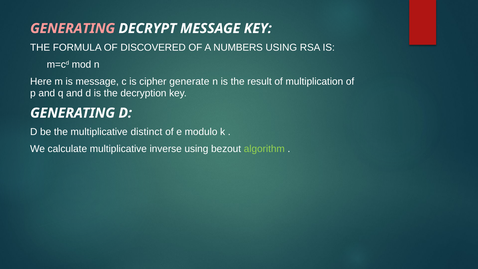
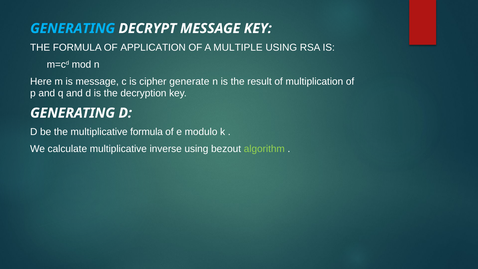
GENERATING colour: pink -> light blue (73, 28)
DISCOVERED: DISCOVERED -> APPLICATION (153, 47)
NUMBERS: NUMBERS -> MULTIPLE (238, 47)
multiplicative distinct: distinct -> formula (147, 132)
